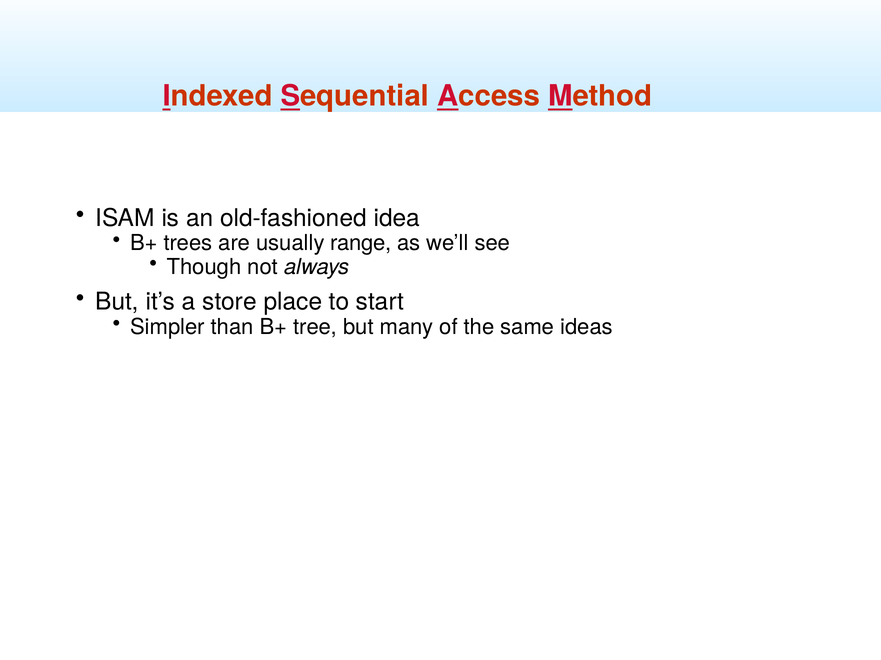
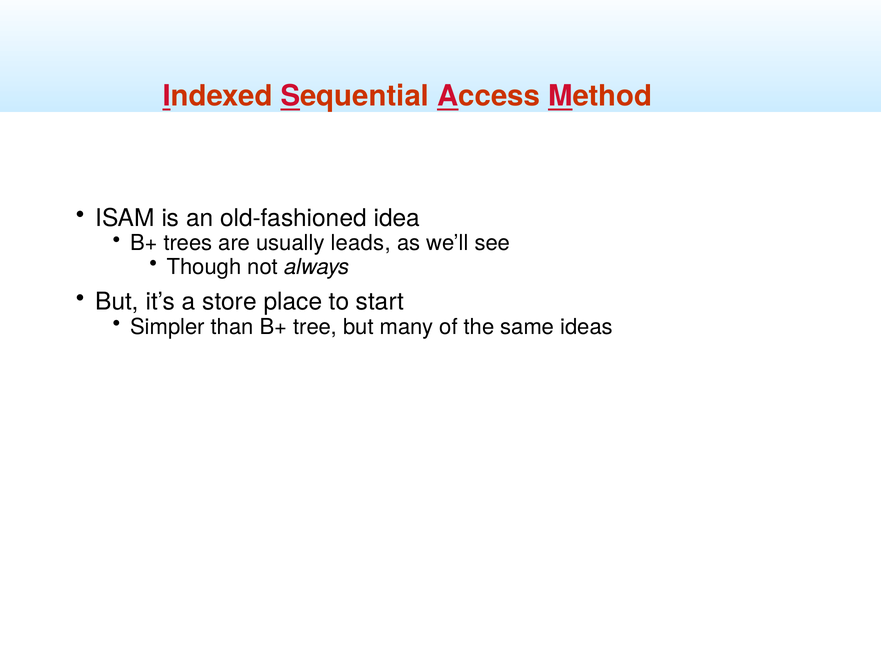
range: range -> leads (361, 243)
